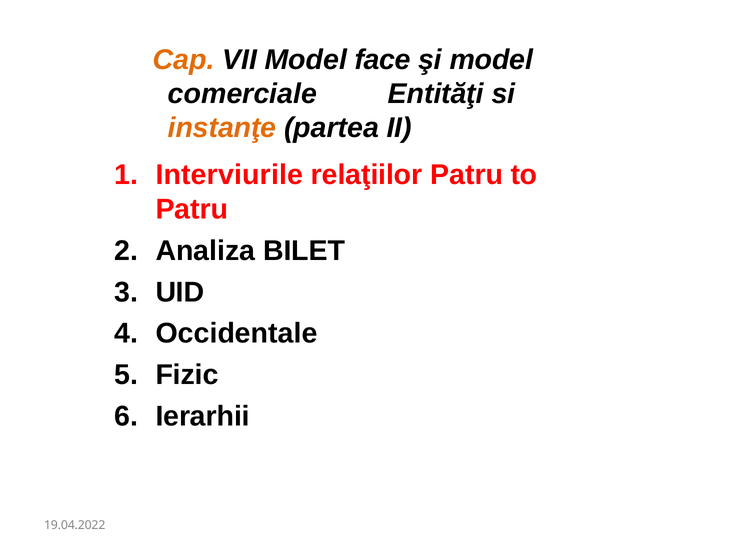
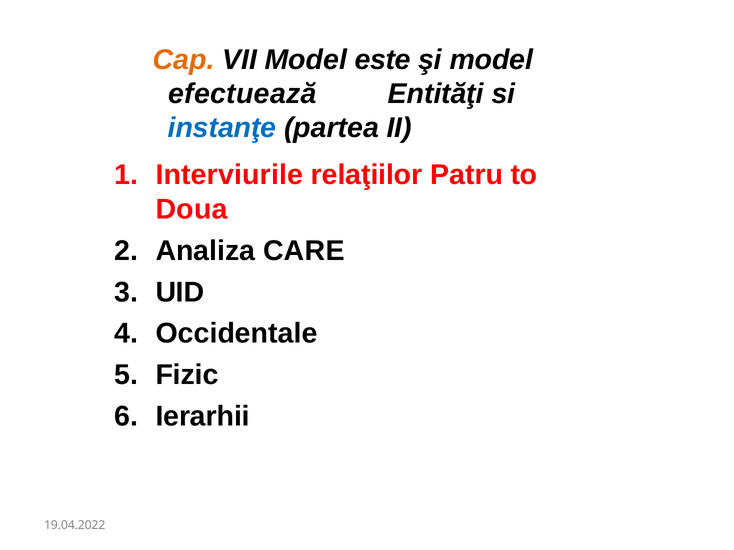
face: face -> este (383, 60)
comerciale: comerciale -> efectuează (242, 94)
instanţe colour: orange -> blue (222, 128)
Patru: Patru -> Doua (192, 209)
BILET: BILET -> CARE (304, 251)
